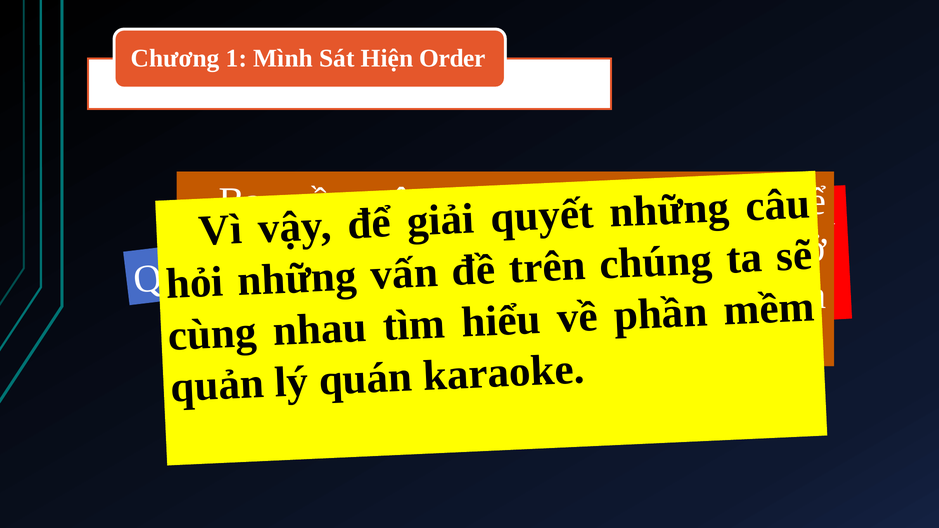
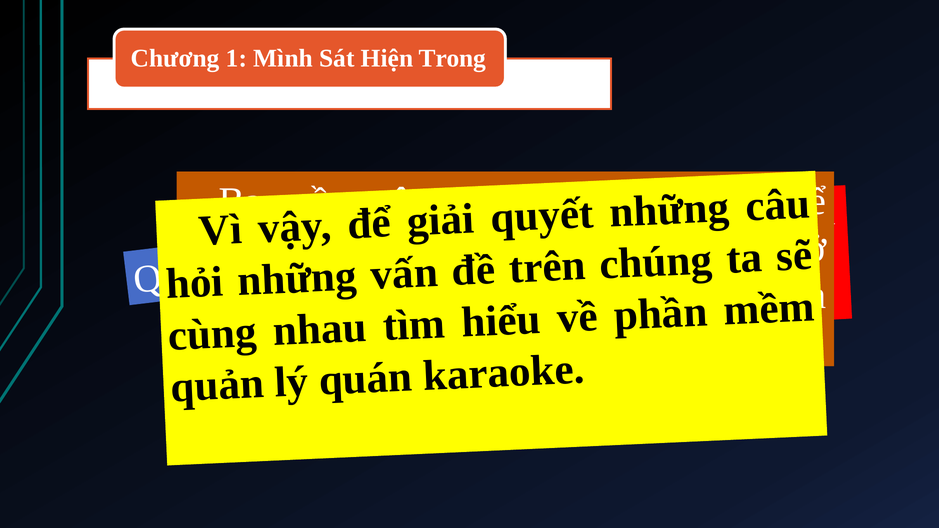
Order: Order -> Trong (452, 59)
